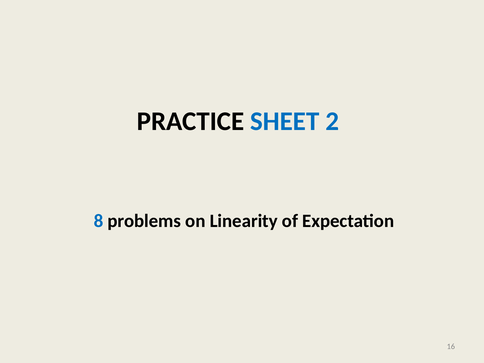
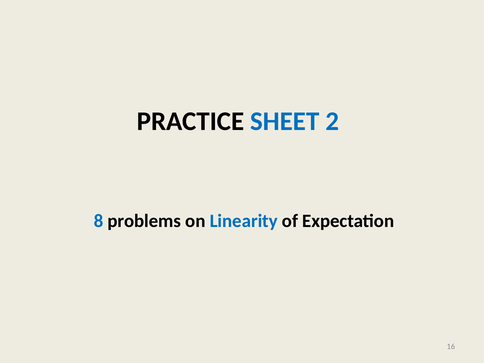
Linearity colour: black -> blue (244, 221)
